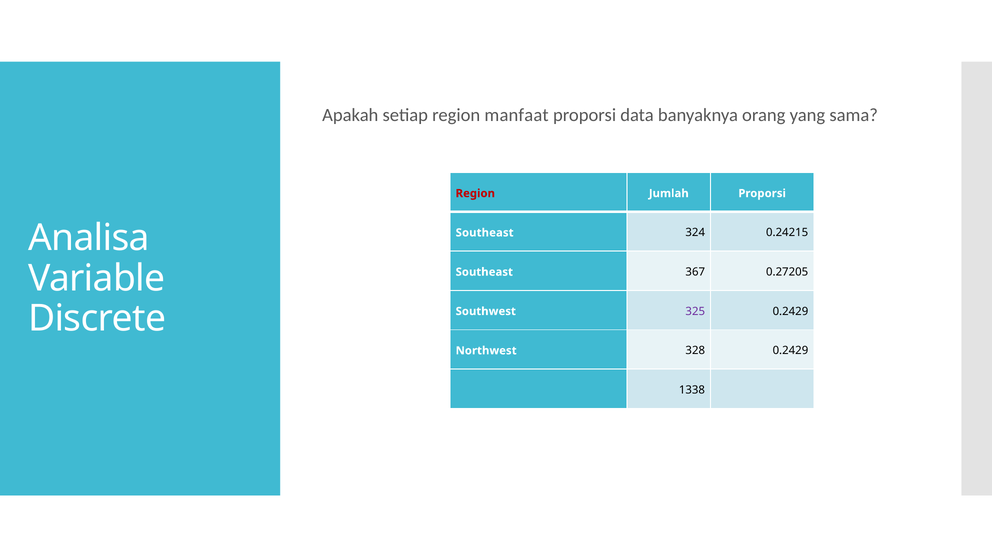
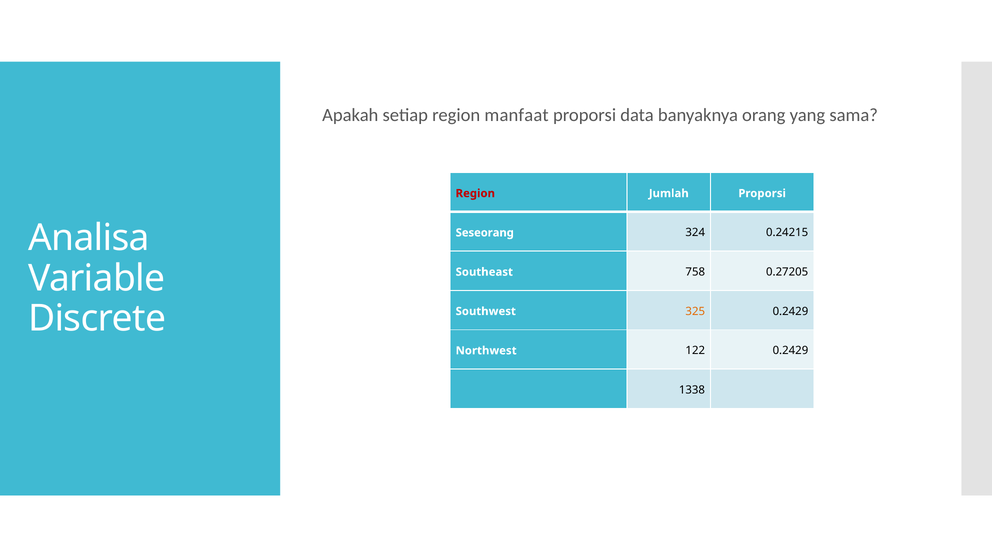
Southeast: Southeast -> Seseorang (485, 233)
367: 367 -> 758 (695, 272)
325 colour: purple -> orange (695, 311)
328: 328 -> 122 (695, 351)
